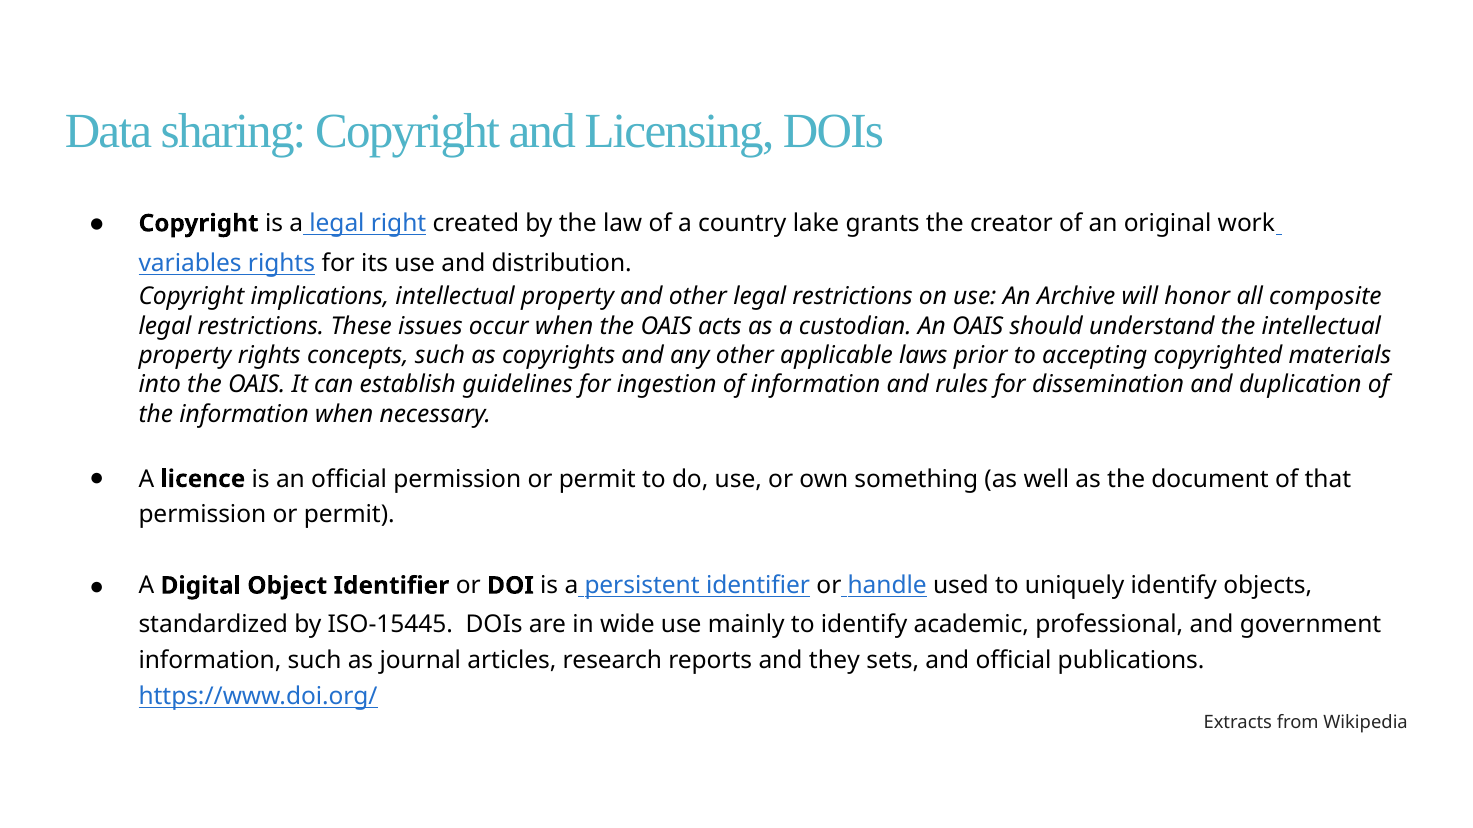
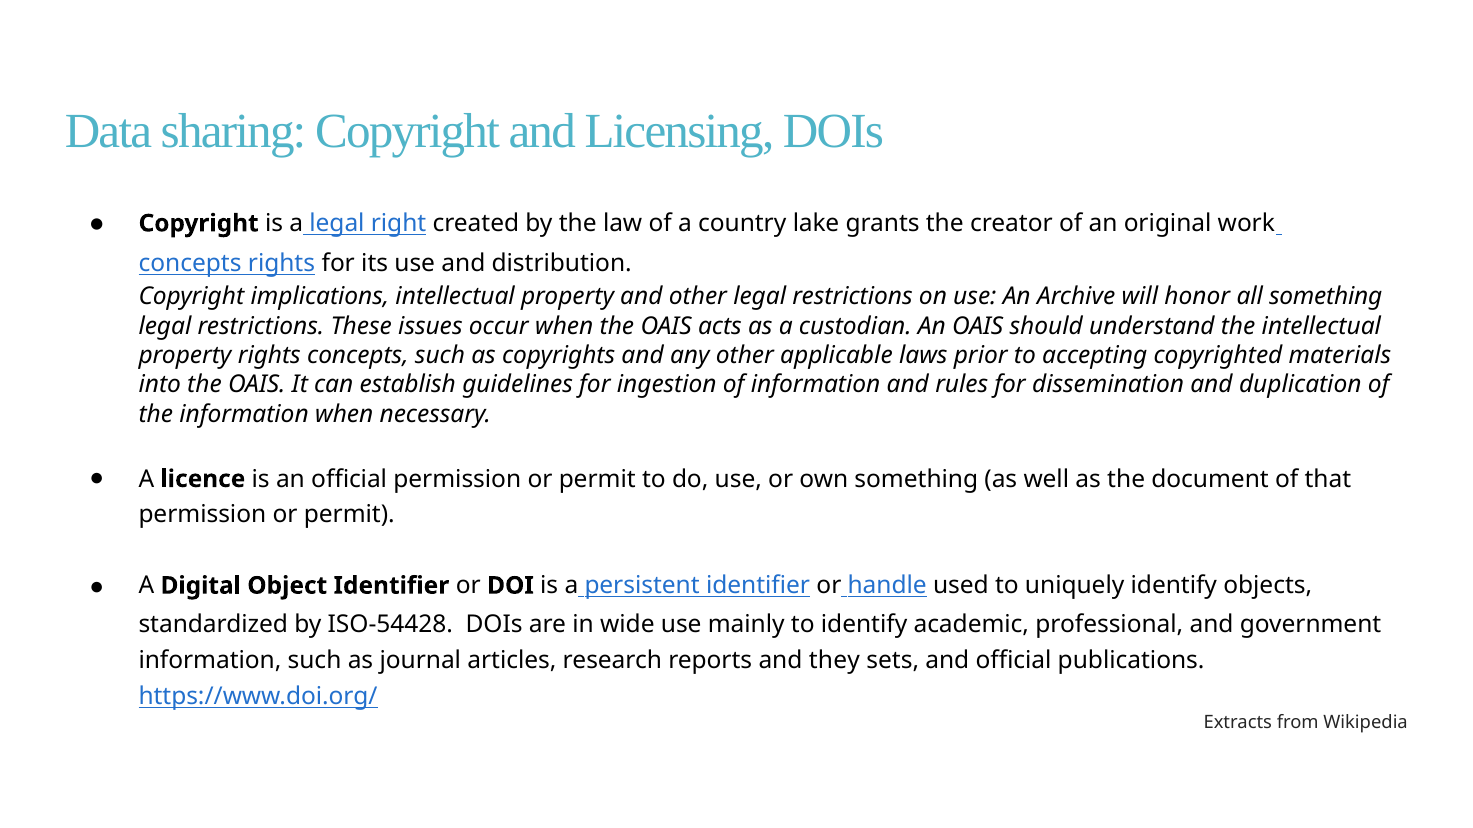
variables: variables -> concepts (190, 263)
all composite: composite -> something (1326, 297)
ISO-15445: ISO-15445 -> ISO-54428 (390, 625)
